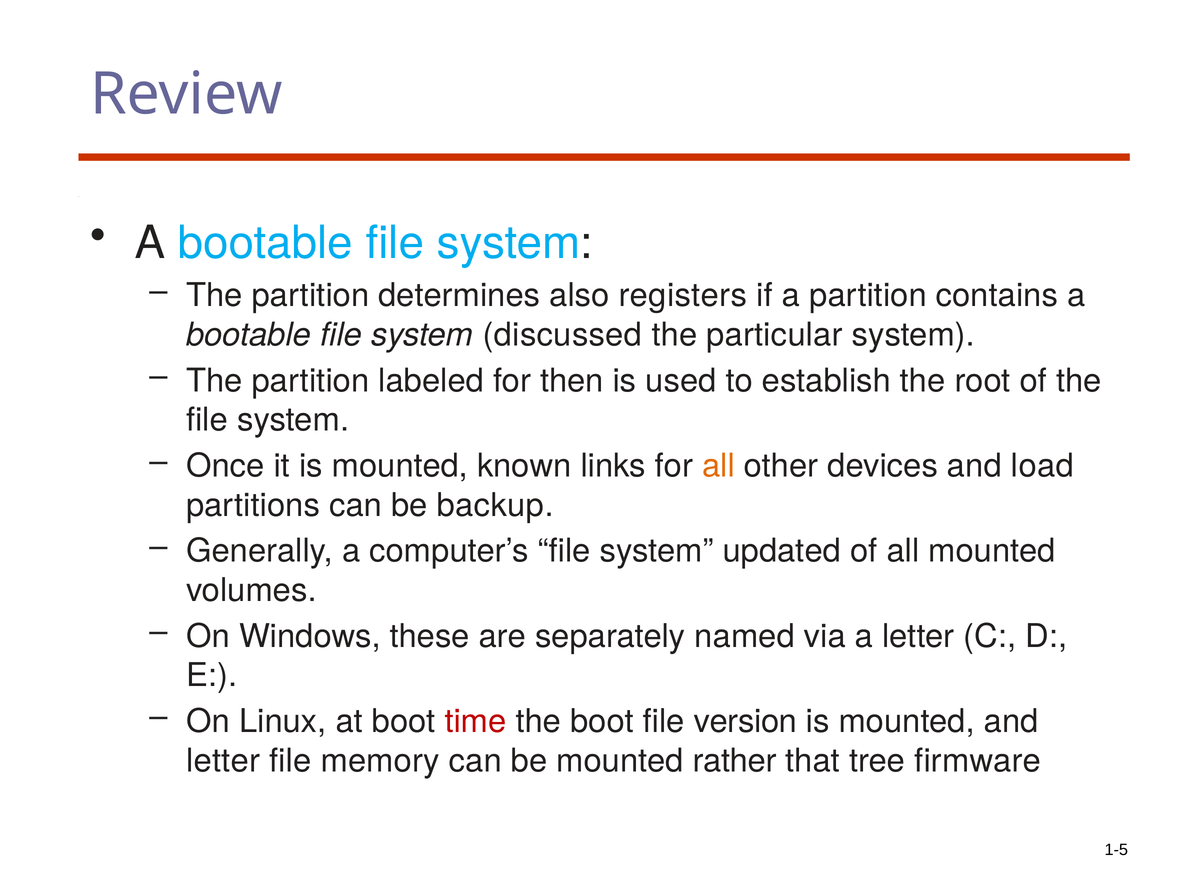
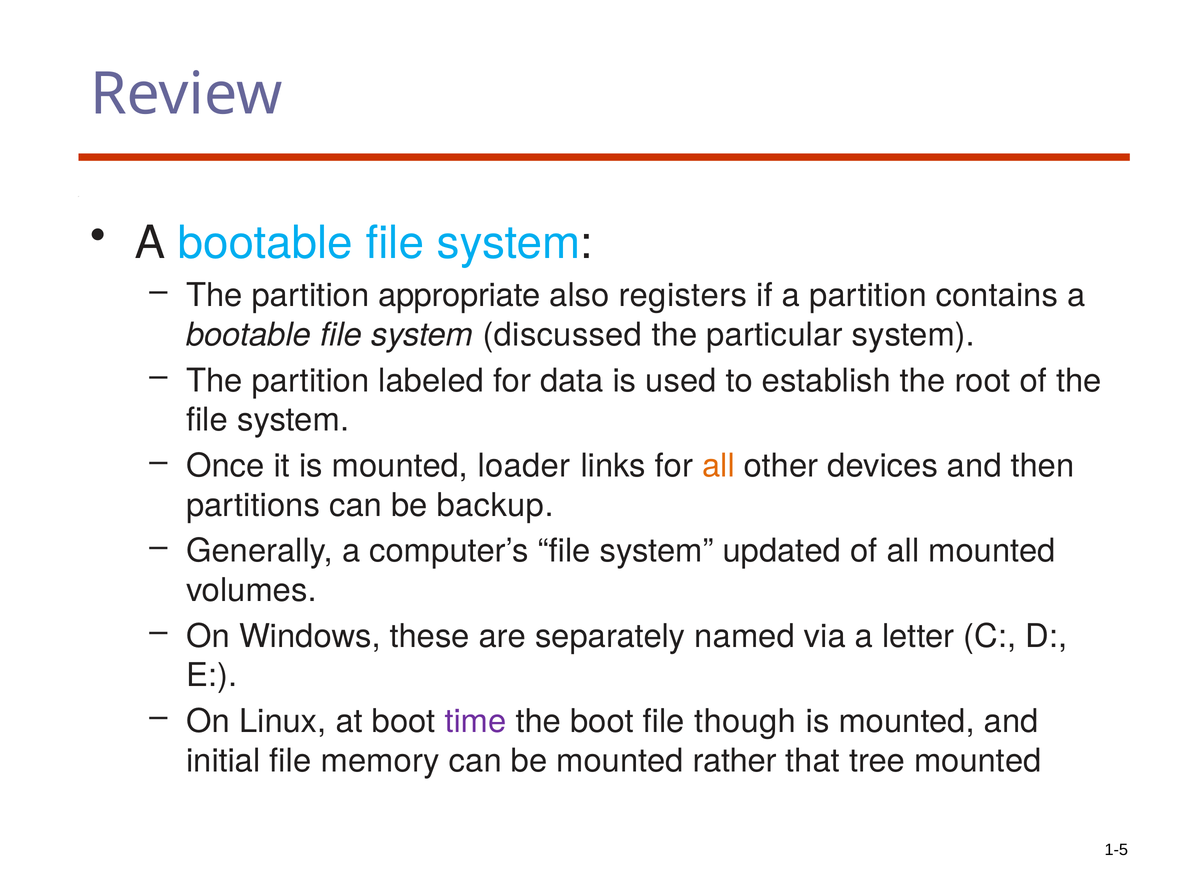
determines: determines -> appropriate (459, 296)
then: then -> data (572, 381)
known: known -> loader (524, 466)
load: load -> then (1043, 466)
time colour: red -> purple (476, 722)
version: version -> though (745, 722)
letter: letter -> initial (223, 761)
tree firmware: firmware -> mounted (978, 761)
